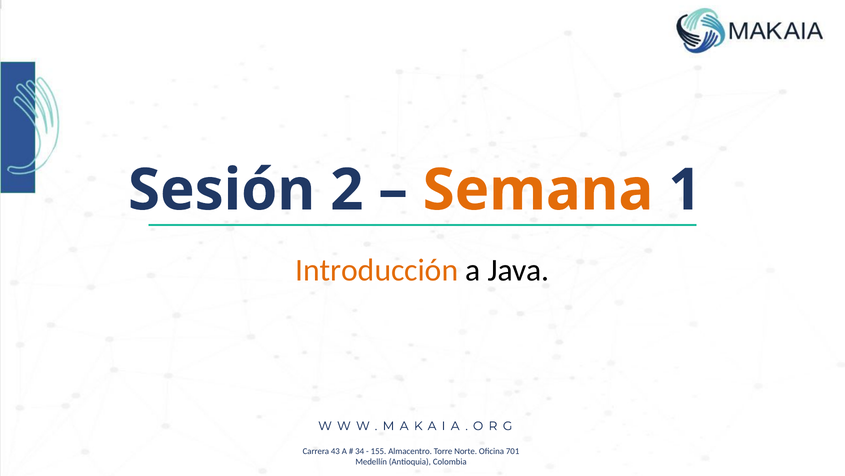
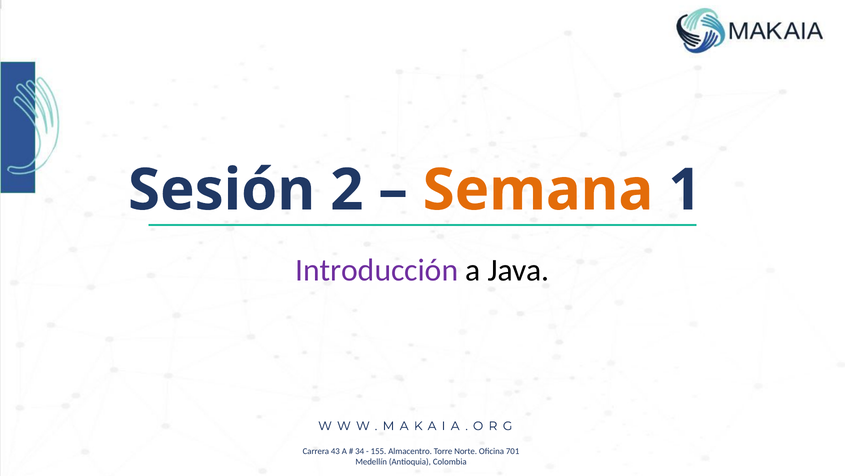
Introducción colour: orange -> purple (377, 270)
